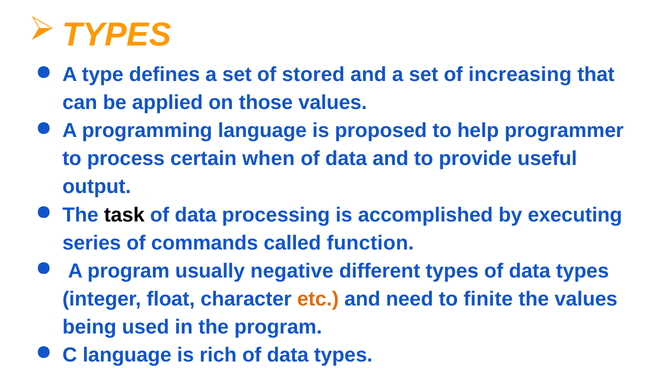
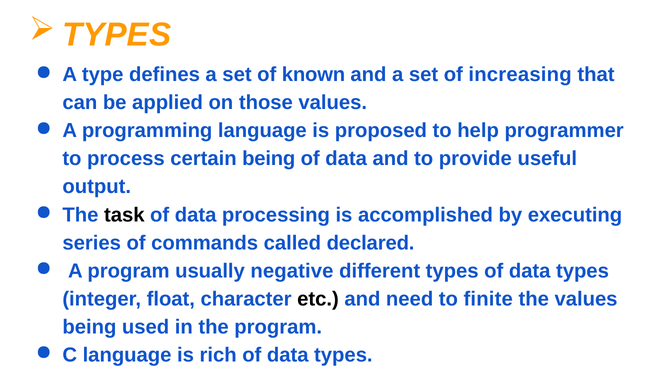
stored: stored -> known (314, 75)
certain when: when -> being (269, 159)
function: function -> declared (371, 242)
etc colour: orange -> black (318, 298)
